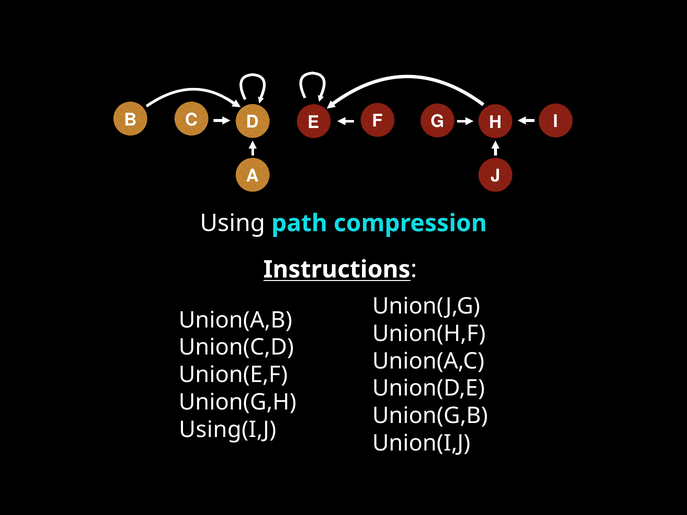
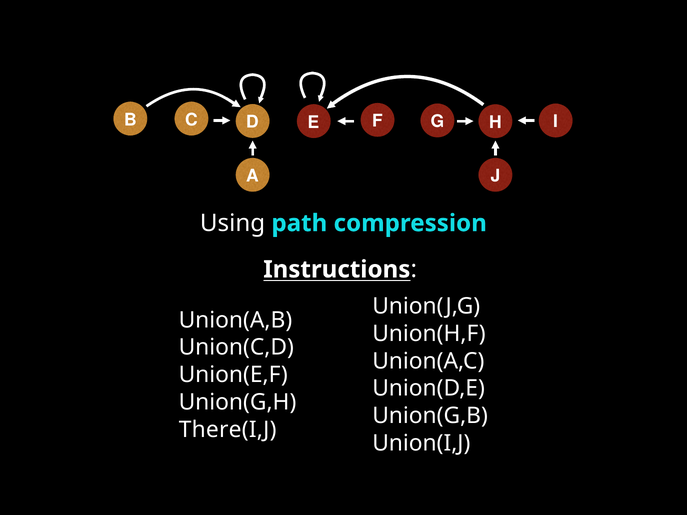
Using(I,J: Using(I,J -> There(I,J (228, 430)
